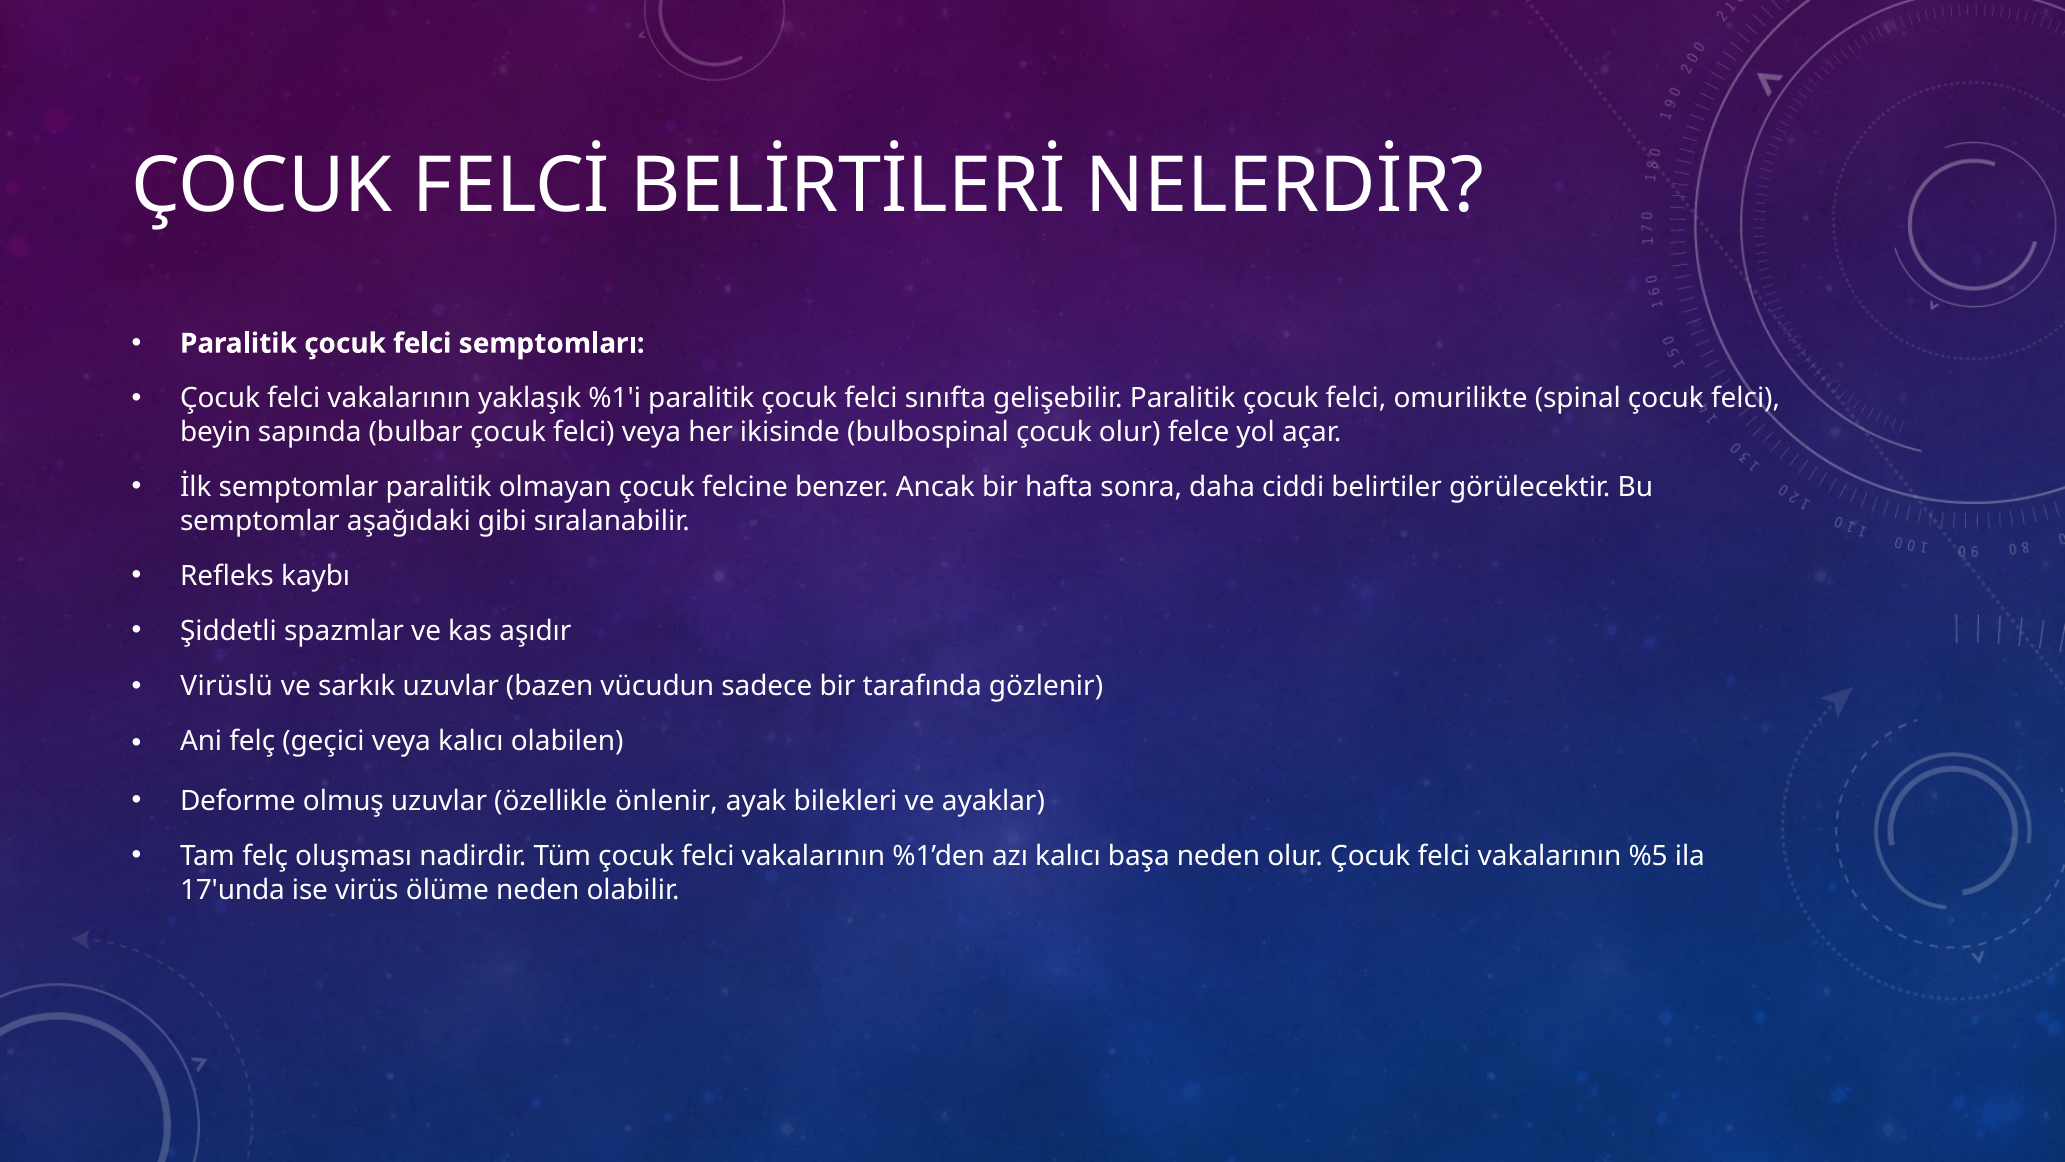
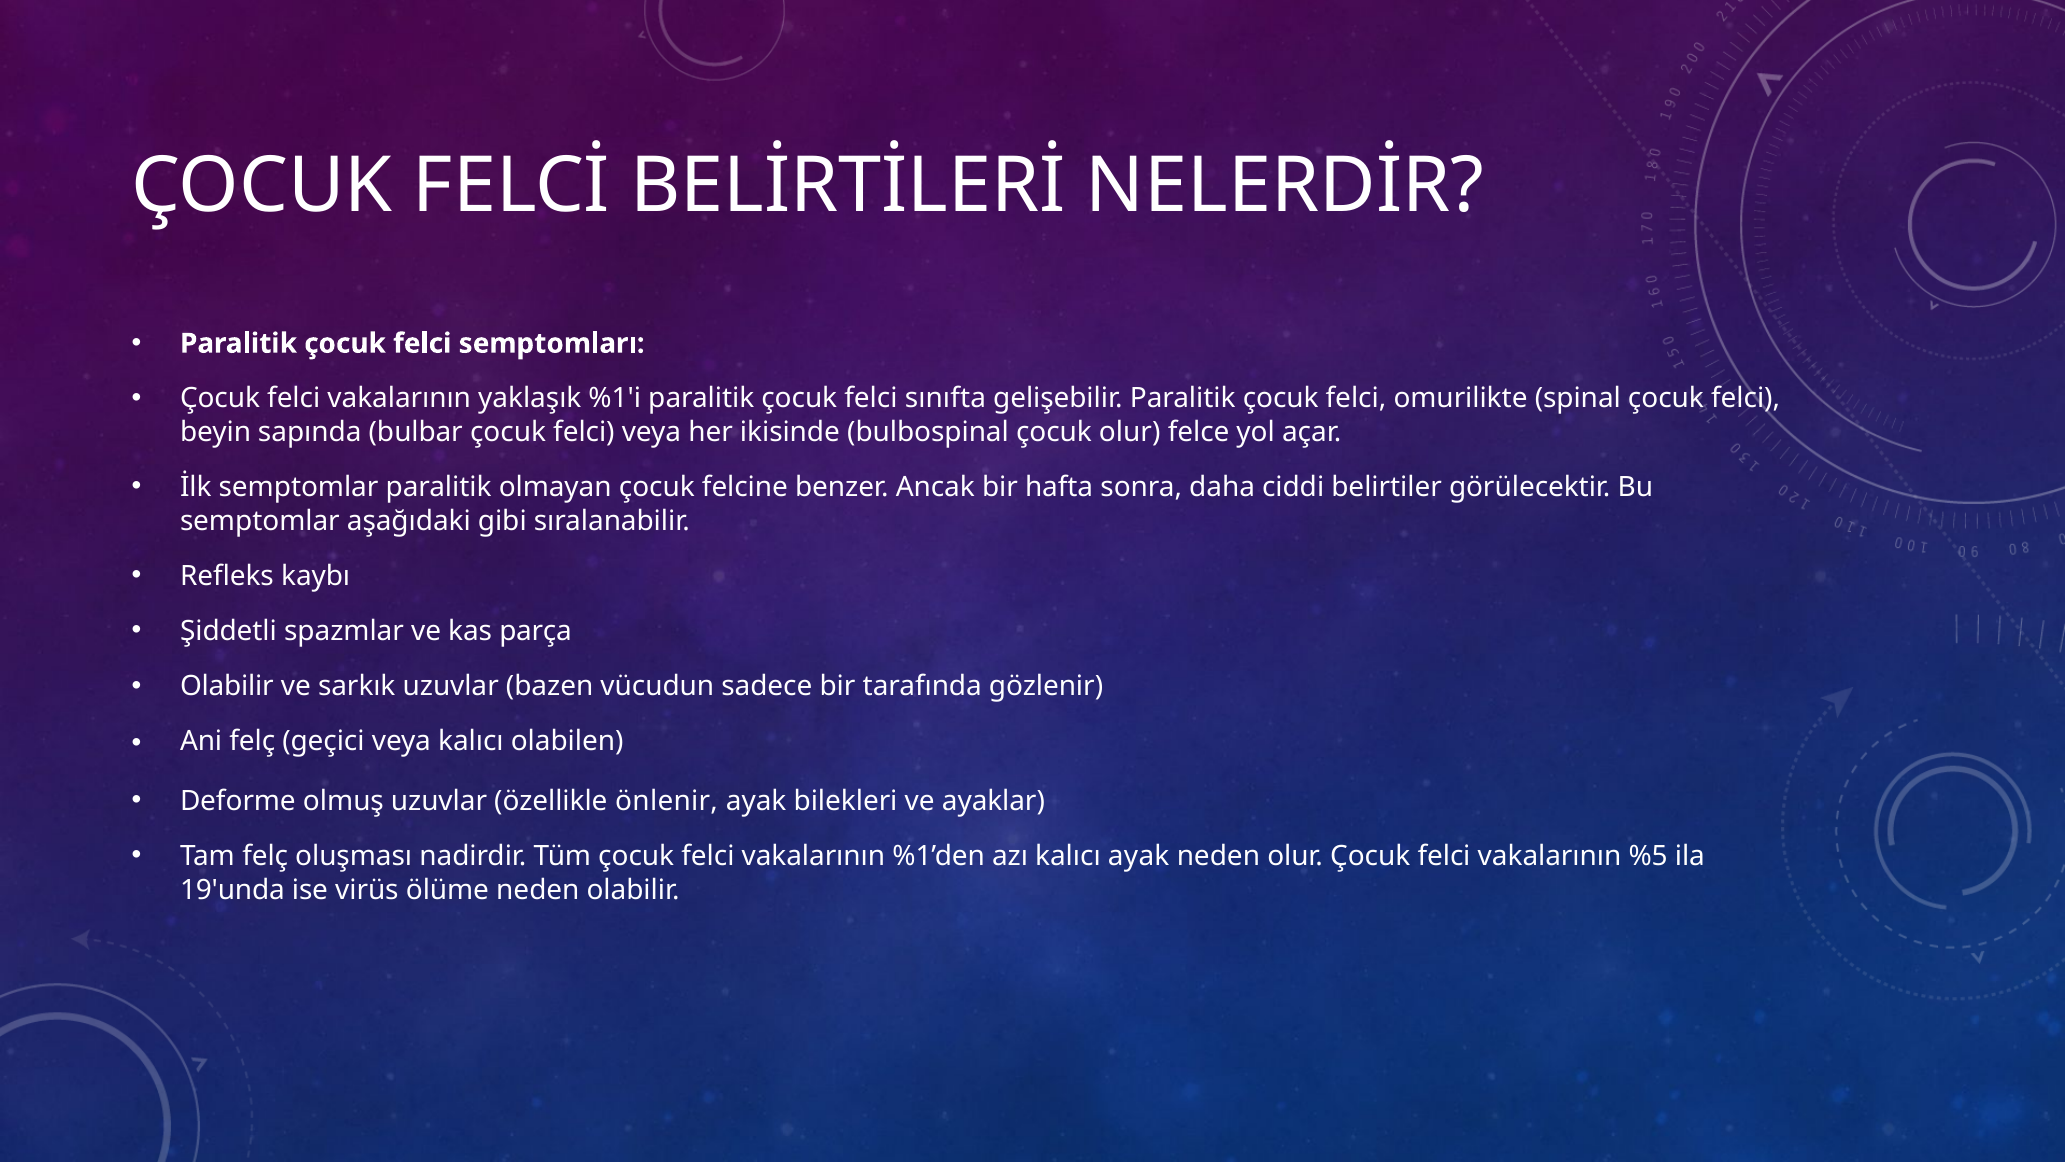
aşıdır: aşıdır -> parça (536, 631)
Virüslü: Virüslü -> Olabilir (227, 686)
kalıcı başa: başa -> ayak (1139, 856)
17'unda: 17'unda -> 19'unda (232, 889)
